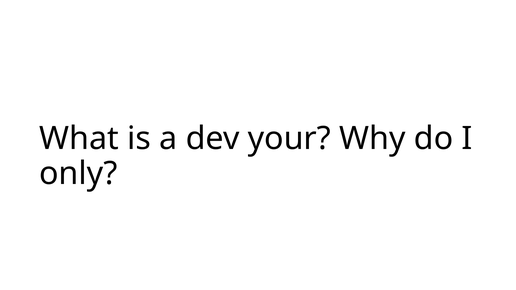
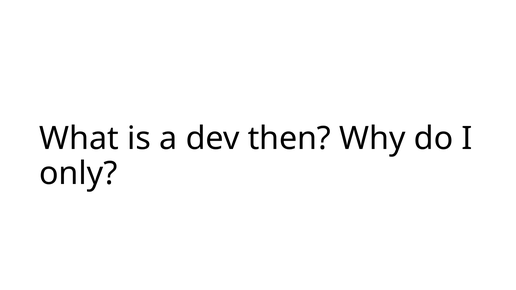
your: your -> then (289, 139)
